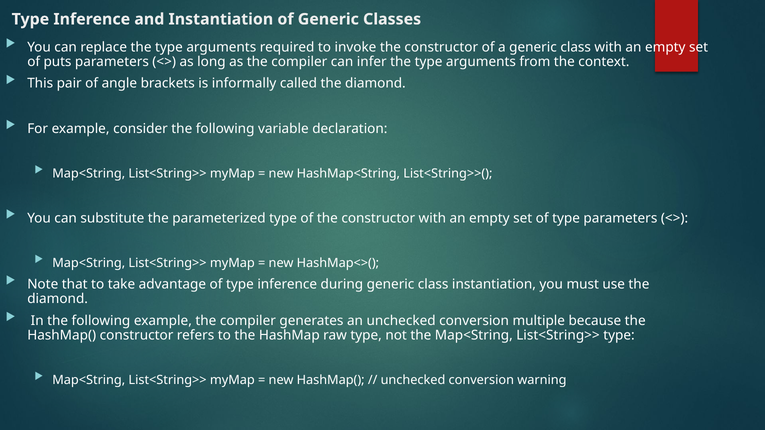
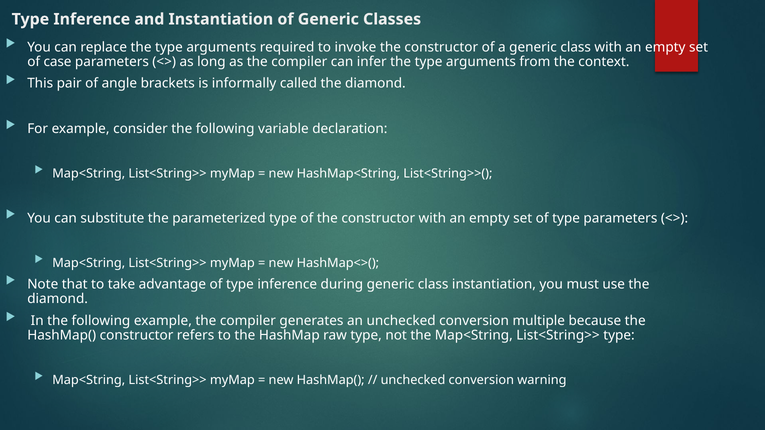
puts: puts -> case (58, 62)
